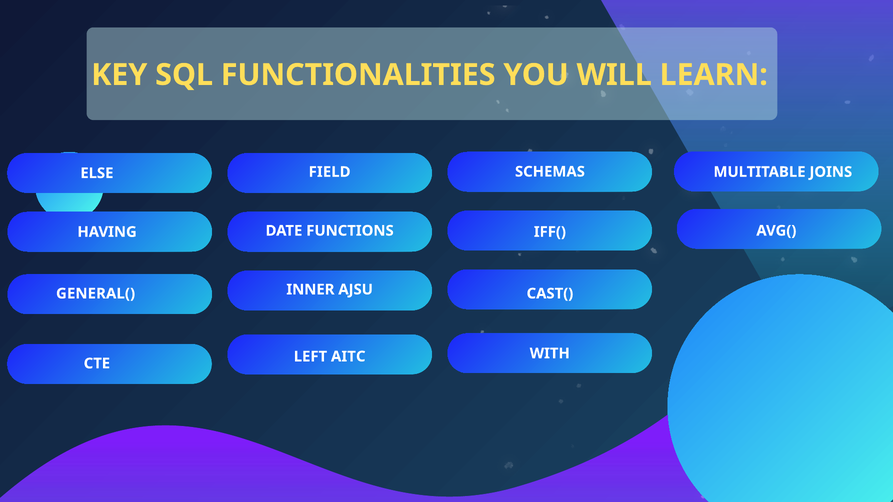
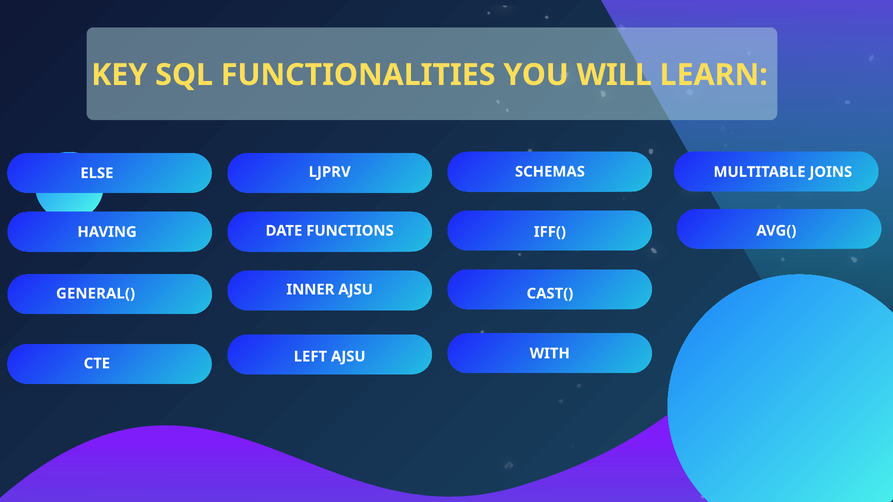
FIELD: FIELD -> LJPRV (330, 172)
LEFT AITC: AITC -> AJSU (348, 357)
